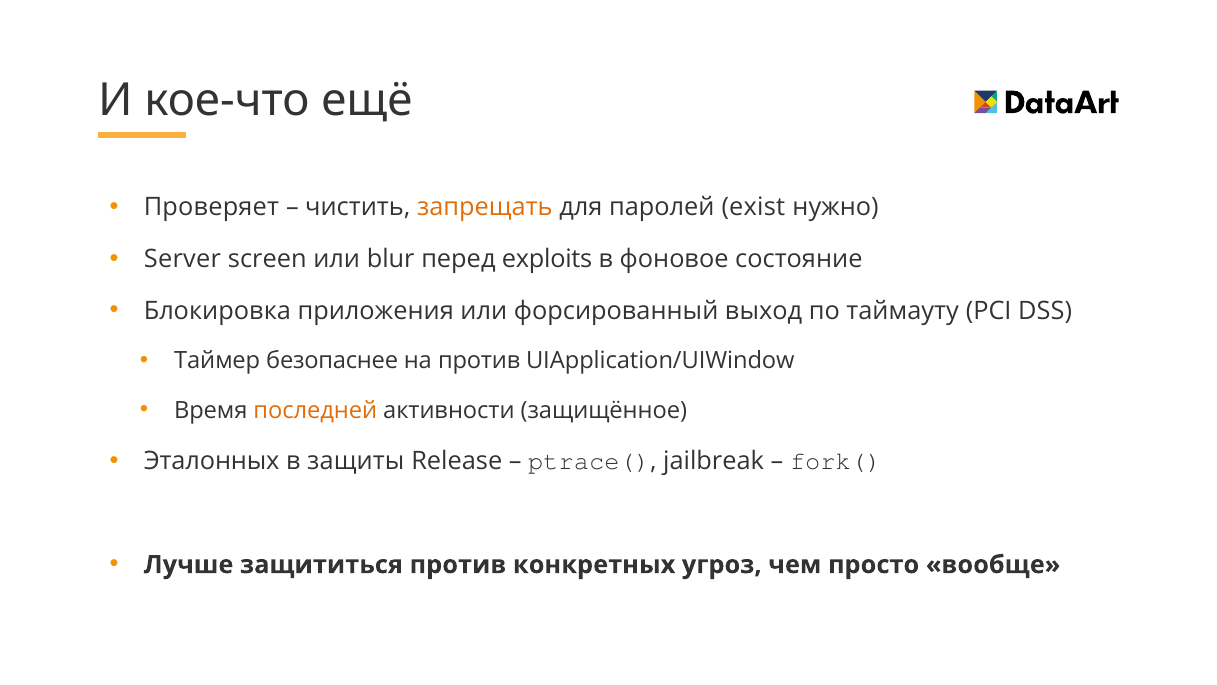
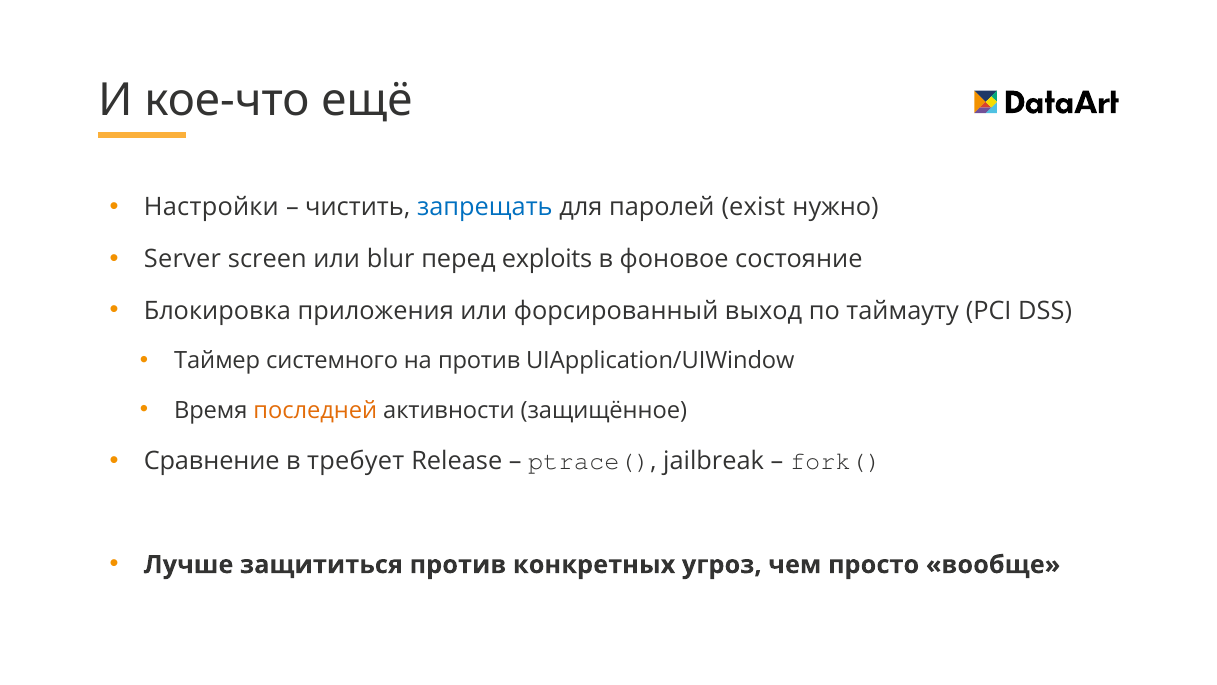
Проверяет: Проверяет -> Настройки (211, 207)
запрещать colour: orange -> blue (485, 207)
безопаснее: безопаснее -> системного (332, 361)
Эталонных: Эталонных -> Сравнение (212, 461)
защиты: защиты -> требует (356, 461)
